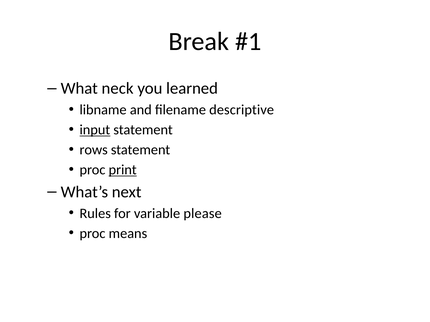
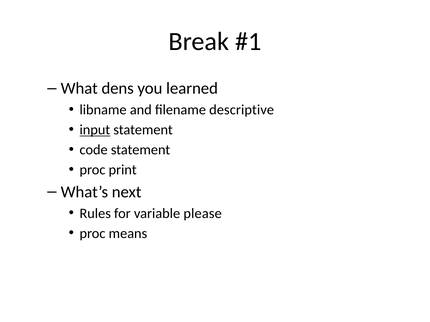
neck: neck -> dens (118, 89)
rows: rows -> code (94, 150)
print underline: present -> none (123, 170)
